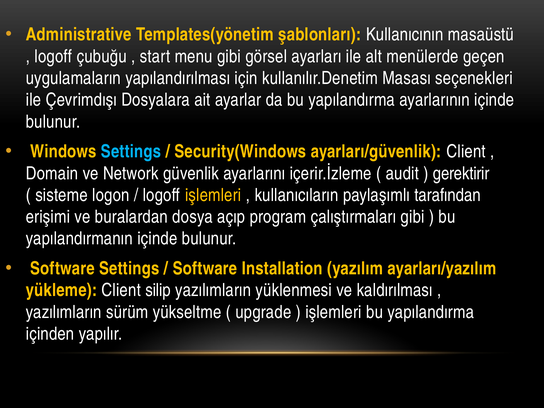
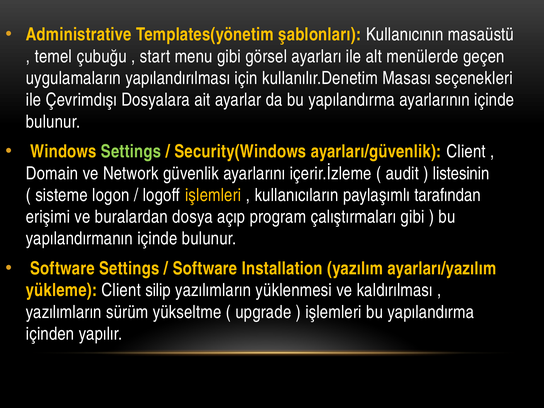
logoff: logoff -> temel (53, 56)
Settings colour: light blue -> light green (131, 152)
gerektirir: gerektirir -> listesinin (461, 173)
